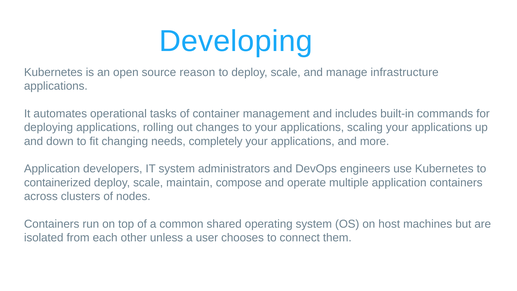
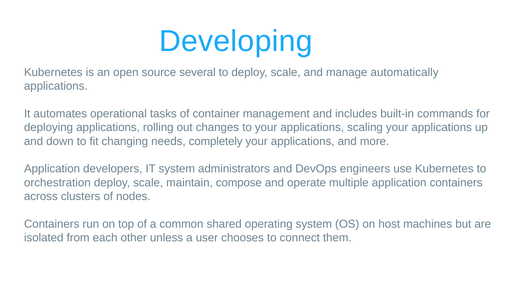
reason: reason -> several (197, 72)
infrastructure: infrastructure -> automatically (405, 72)
containerized: containerized -> orchestration (57, 182)
